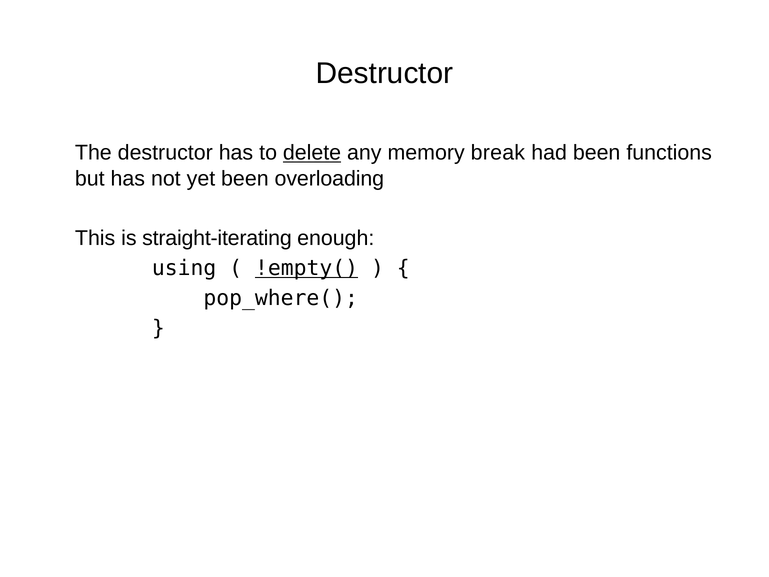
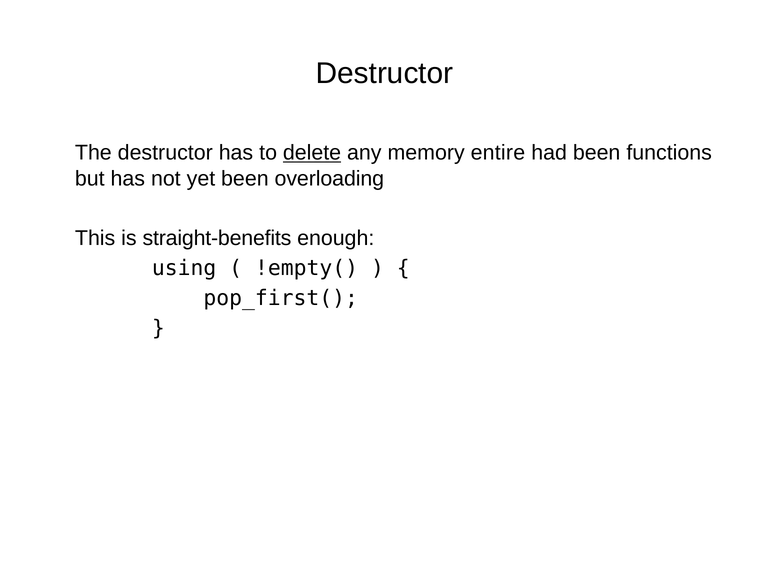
break: break -> entire (498, 153)
straight-iterating: straight-iterating -> straight-benefits (217, 238)
!empty( underline: present -> none (307, 268)
pop_where(: pop_where( -> pop_first( (281, 298)
